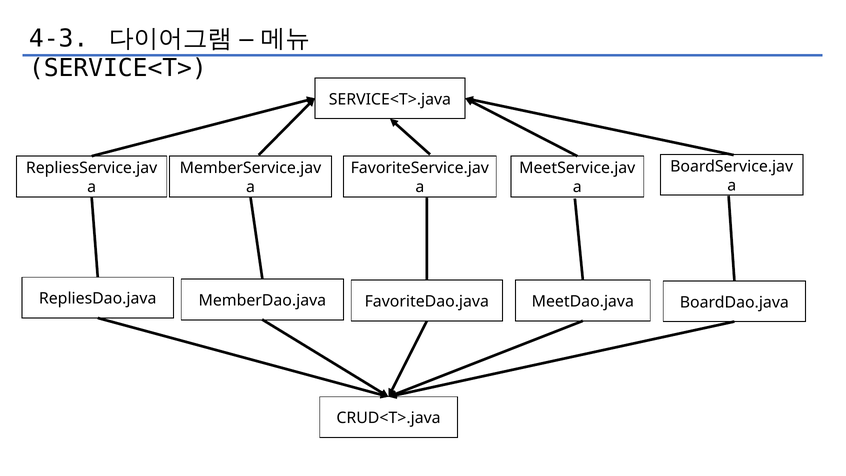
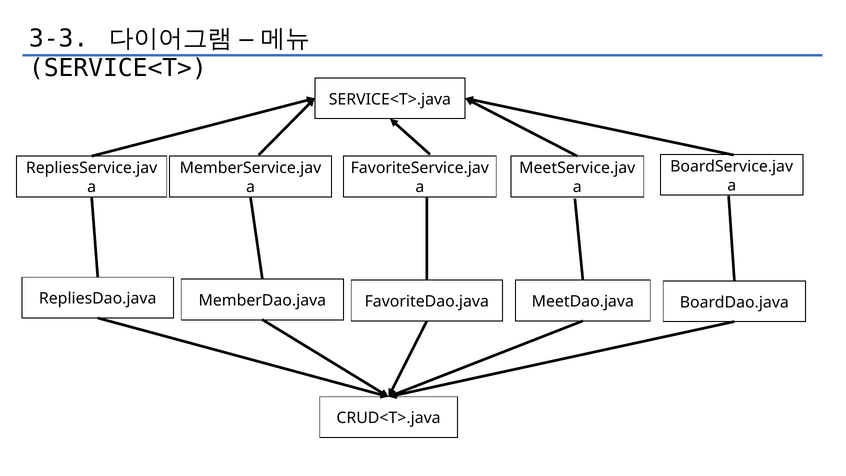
4-3: 4-3 -> 3-3 (59, 39)
